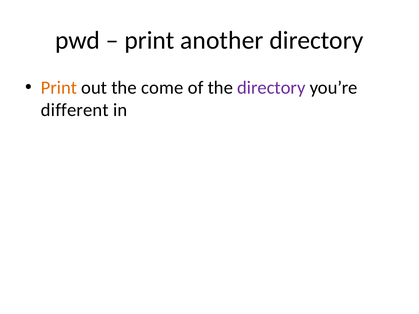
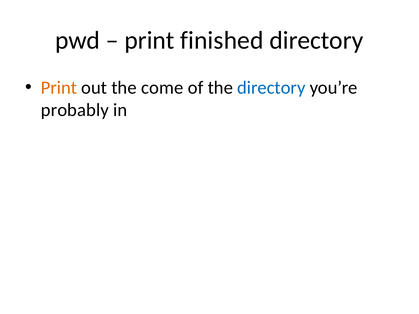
another: another -> finished (222, 41)
directory colour: purple -> blue (271, 88)
different: different -> probably (75, 110)
